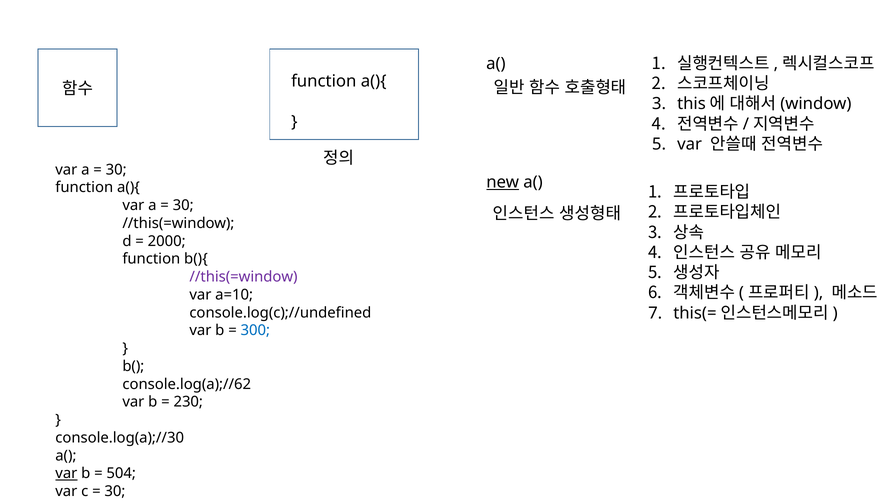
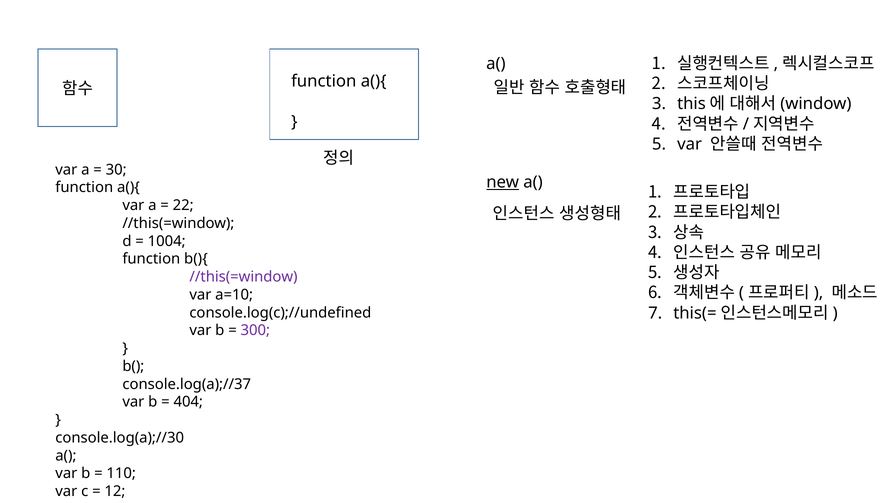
30: 30 -> 22 (183, 205)
2000: 2000 -> 1004 (167, 241)
300 colour: blue -> purple (255, 330)
console.log(a);//62: console.log(a);//62 -> console.log(a);//37 (187, 384)
230: 230 -> 404 (188, 402)
var underline: present -> none (66, 473)
504: 504 -> 110 (121, 473)
30: 30 -> 12 (115, 491)
